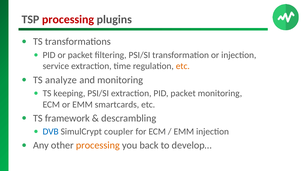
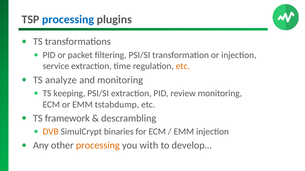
processing colour: red -> blue (68, 20)
PID packet: packet -> review (183, 94)
smartcards: smartcards -> tstabdump (117, 105)
DVB colour: blue -> orange (51, 132)
coupler: coupler -> binaries (119, 132)
back: back -> with (149, 146)
